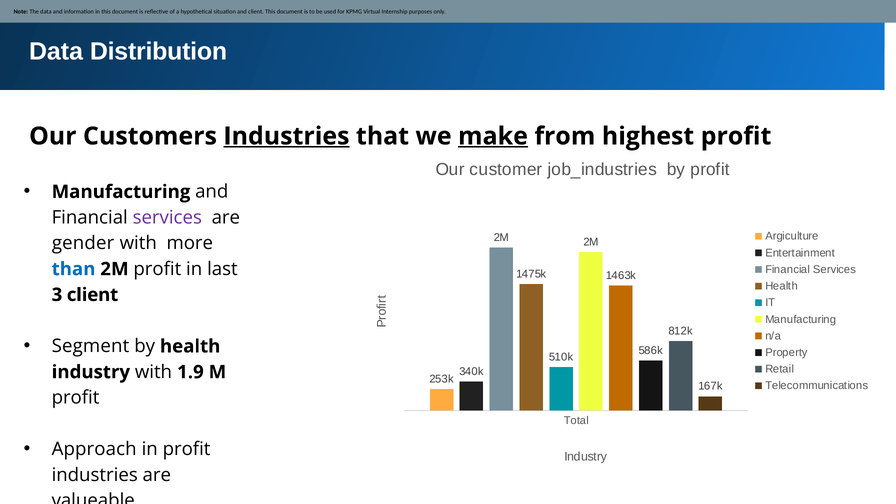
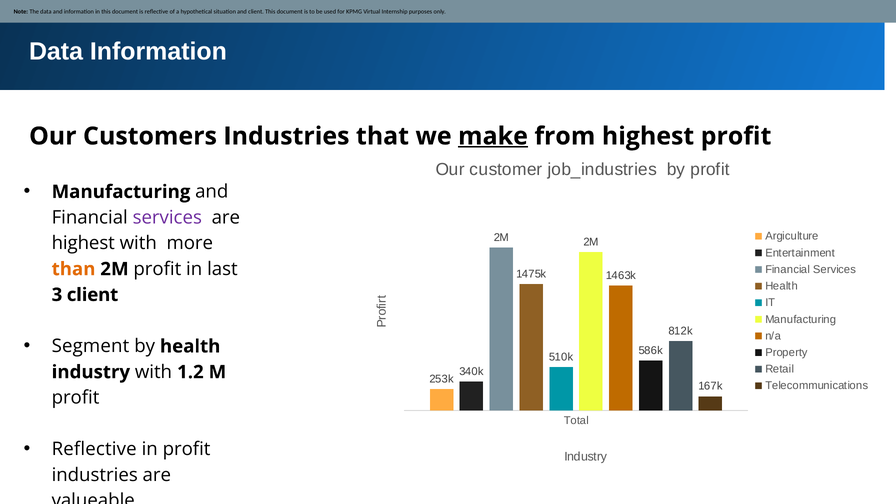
Data Distribution: Distribution -> Information (158, 52)
Industries underline: present -> none (286, 136)
gender: gender -> highest (83, 243)
than colour: blue -> orange (74, 269)
1.9: 1.9 -> 1.2 (190, 372)
Approach: Approach -> Reflective (94, 449)
